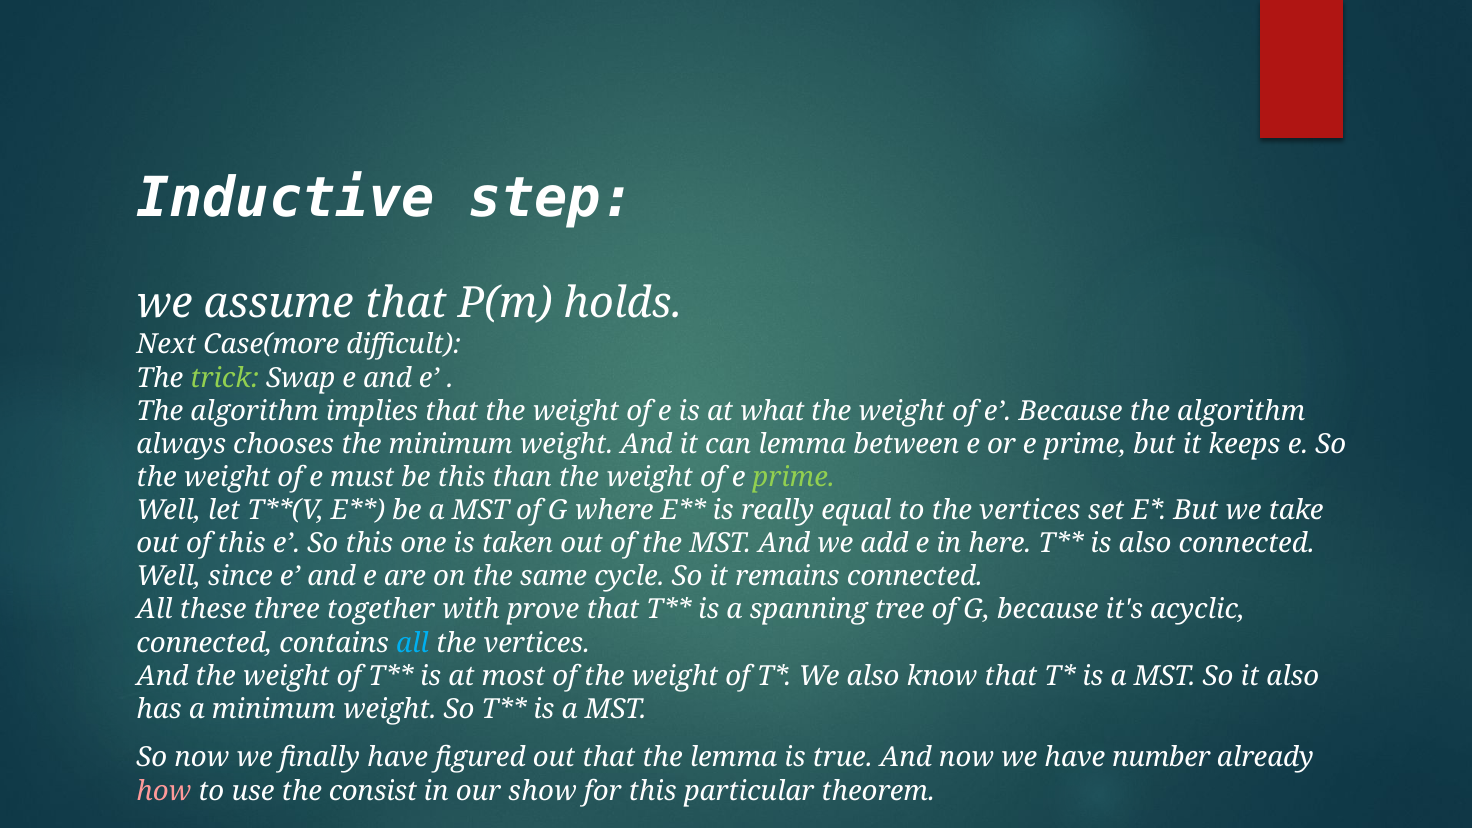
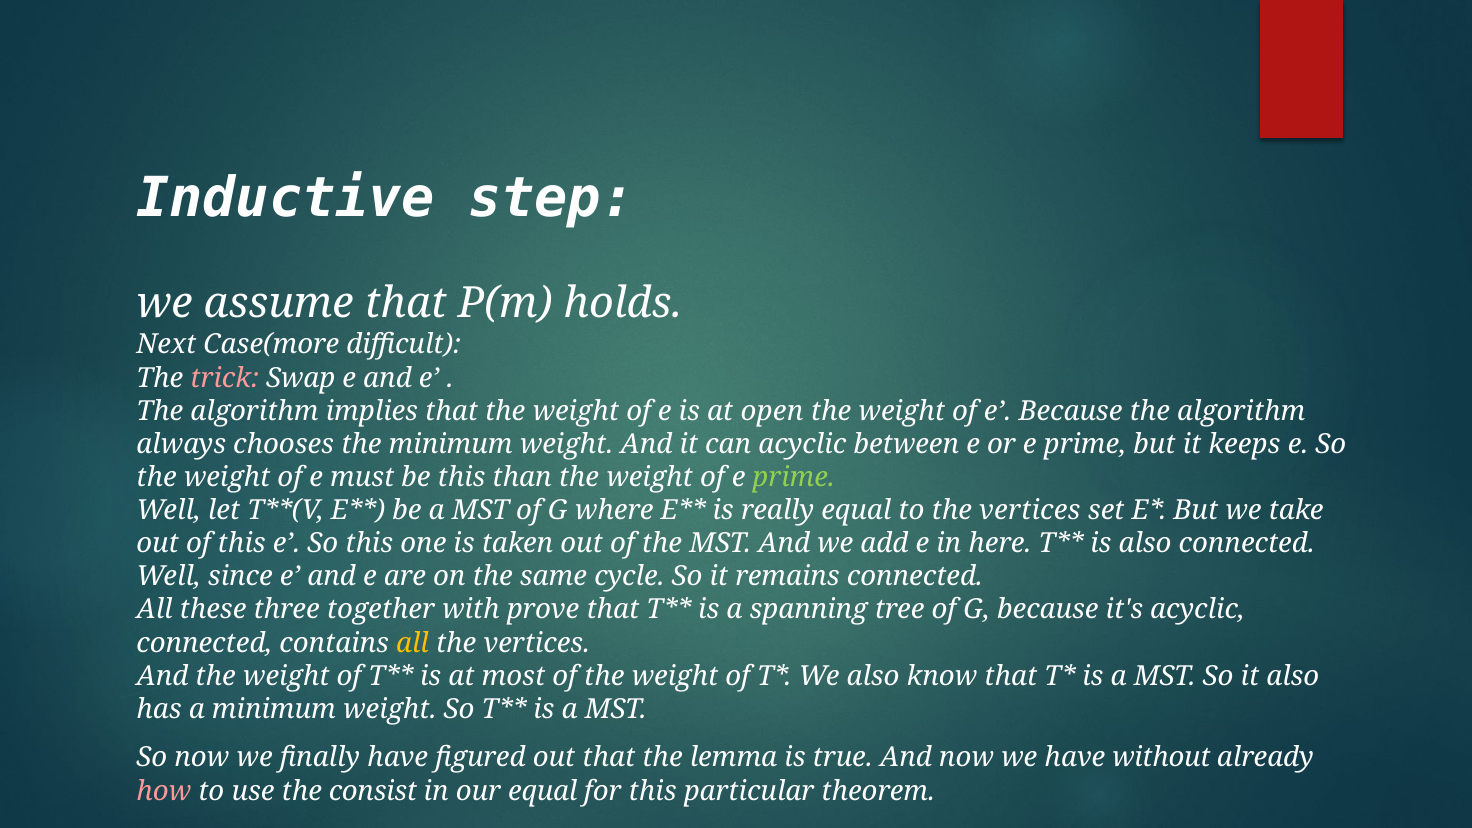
trick colour: light green -> pink (225, 378)
what: what -> open (772, 411)
can lemma: lemma -> acyclic (802, 444)
all colour: light blue -> yellow (413, 643)
number: number -> without (1161, 758)
our show: show -> equal (543, 791)
